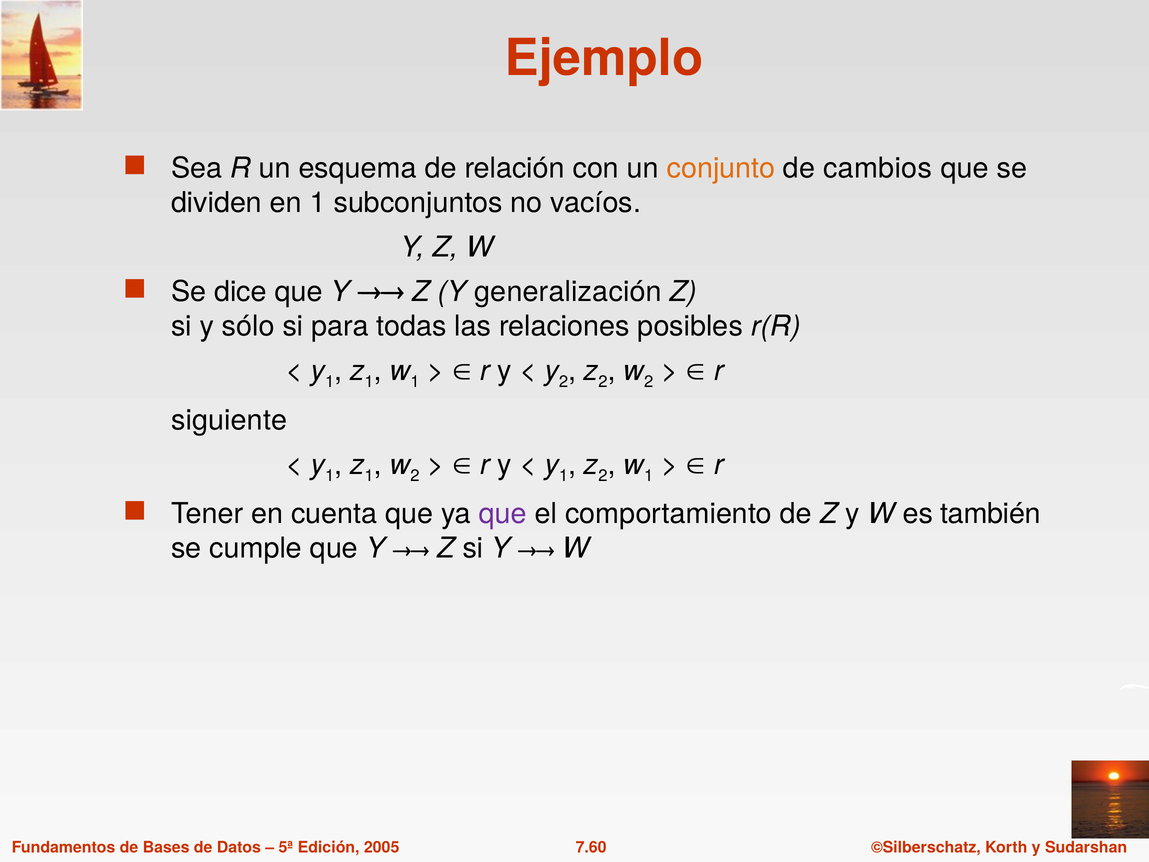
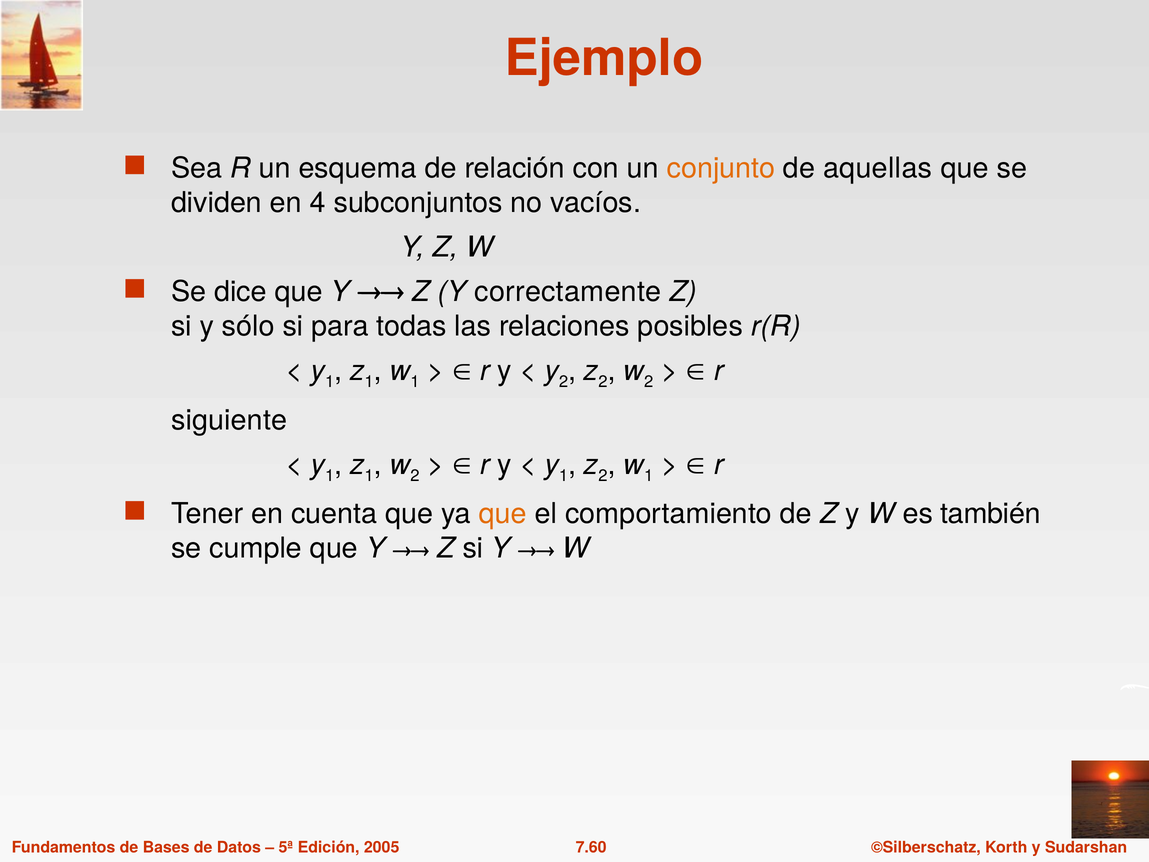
cambios: cambios -> aquellas (878, 168)
en 1: 1 -> 4 (318, 203)
generalización: generalización -> correctamente (568, 292)
que colour: purple -> orange (503, 514)
